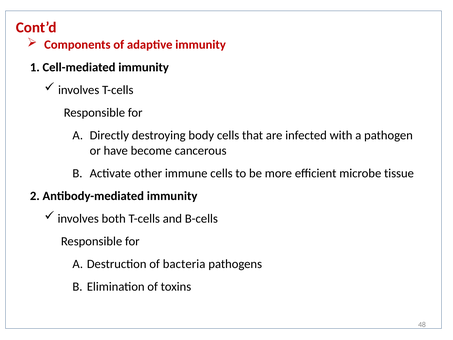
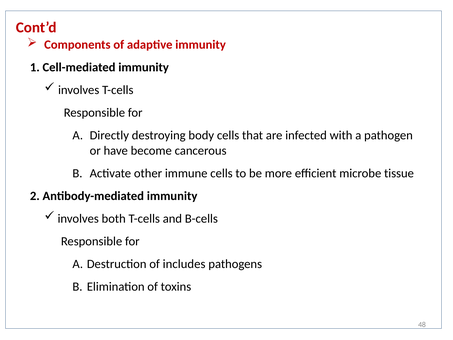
bacteria: bacteria -> includes (184, 264)
